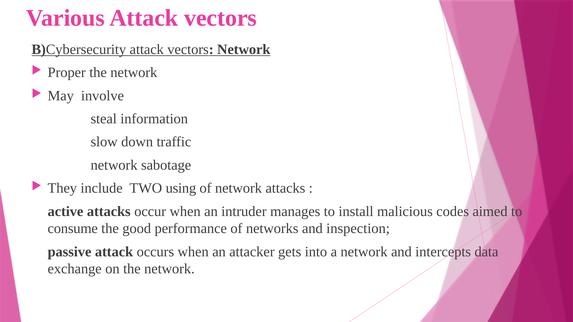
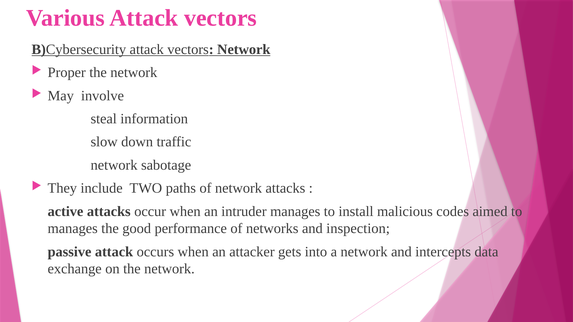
using: using -> paths (181, 188)
consume: consume -> manages (73, 229)
